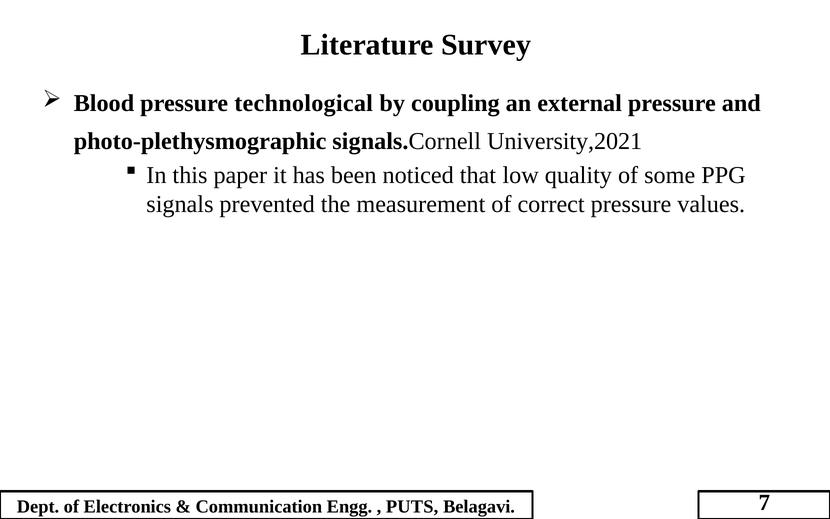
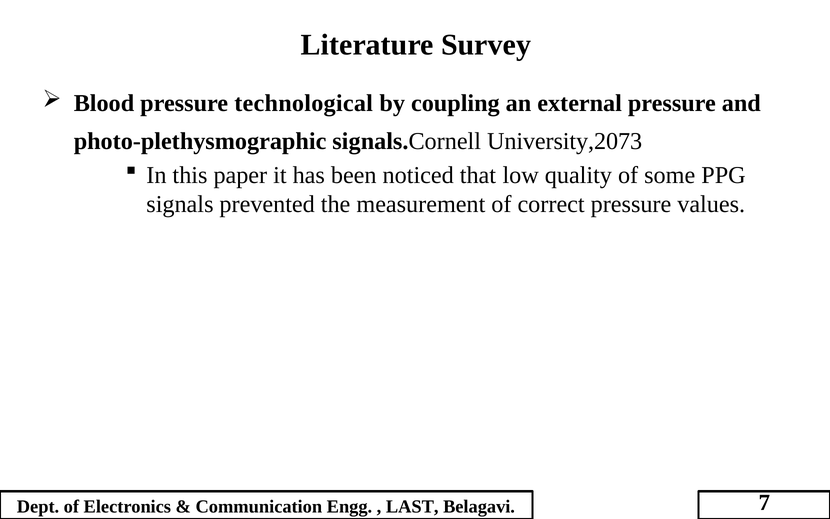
University,2021: University,2021 -> University,2073 (565, 141)
PUTS: PUTS -> LAST (412, 506)
